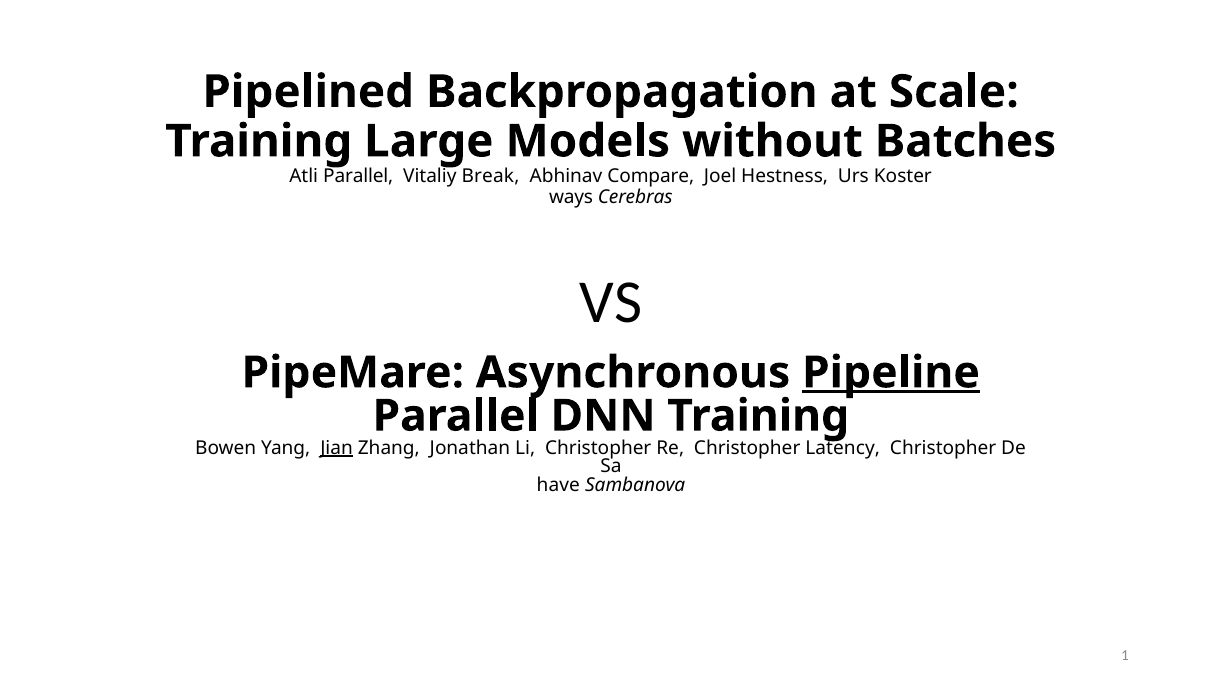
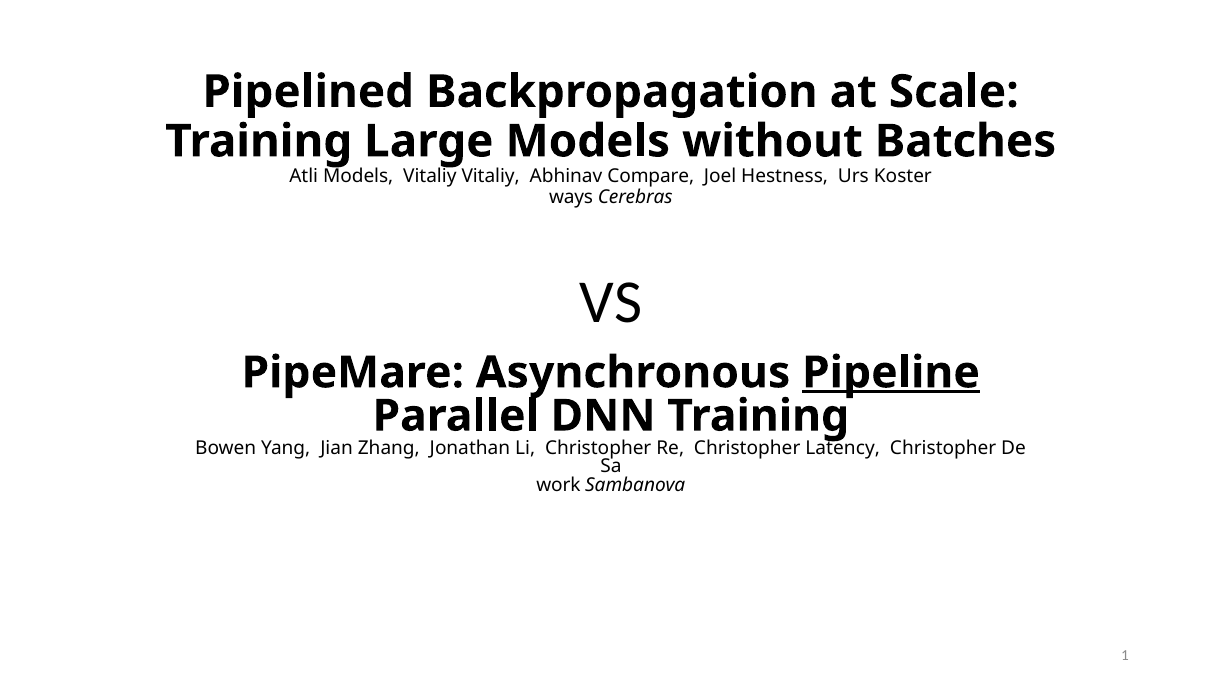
Parallel: Parallel -> Models (358, 177)
Break: Break -> Vitaliy (491, 177)
Jian underline: present -> none (337, 448)
have: have -> work (558, 485)
